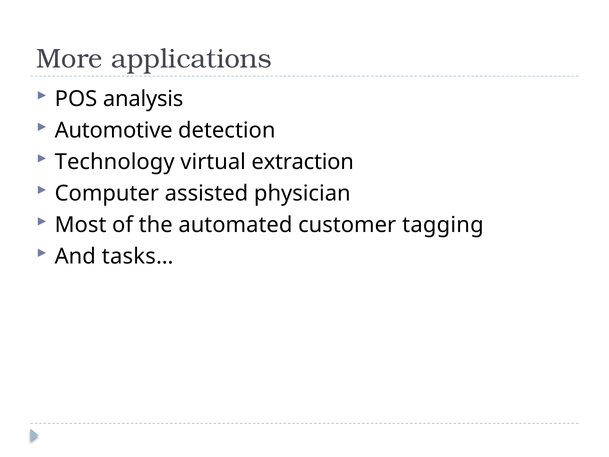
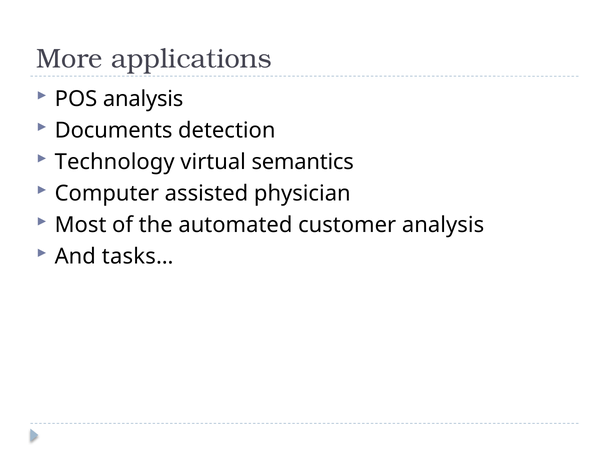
Automotive: Automotive -> Documents (114, 130)
extraction: extraction -> semantics (303, 162)
customer tagging: tagging -> analysis (443, 225)
